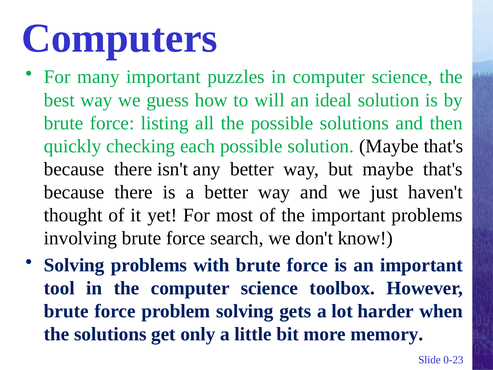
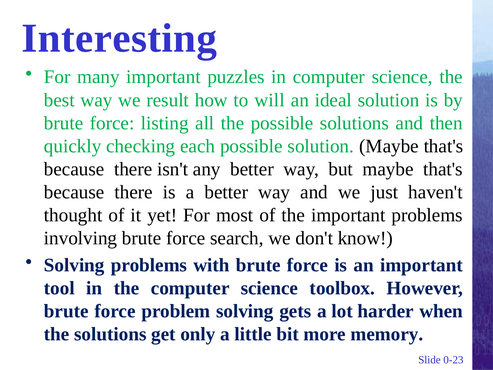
Computers: Computers -> Interesting (119, 38)
guess: guess -> result (168, 100)
